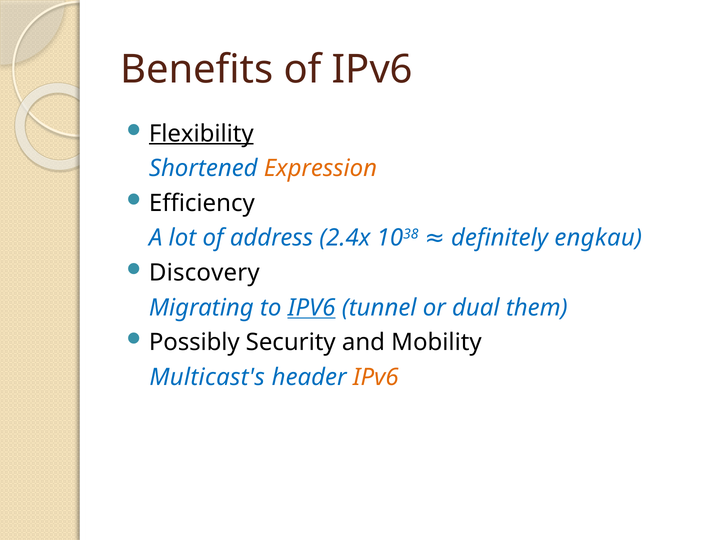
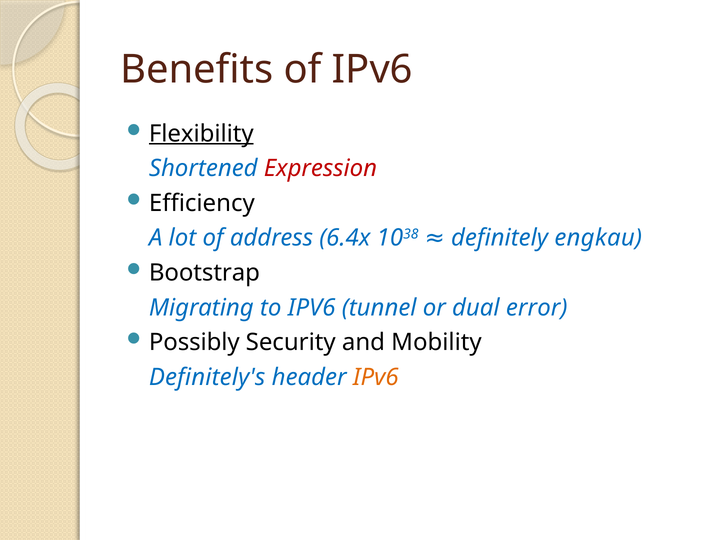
Expression colour: orange -> red (320, 168)
2.4x: 2.4x -> 6.4x (345, 238)
Discovery: Discovery -> Bootstrap (204, 273)
IPV6 underline: present -> none (312, 308)
them: them -> error (537, 308)
Multicast's: Multicast's -> Definitely's (207, 377)
